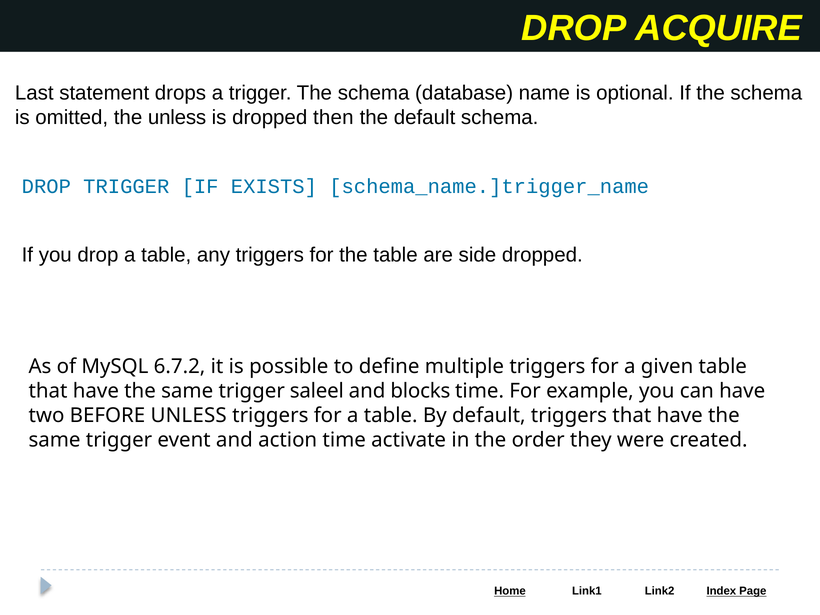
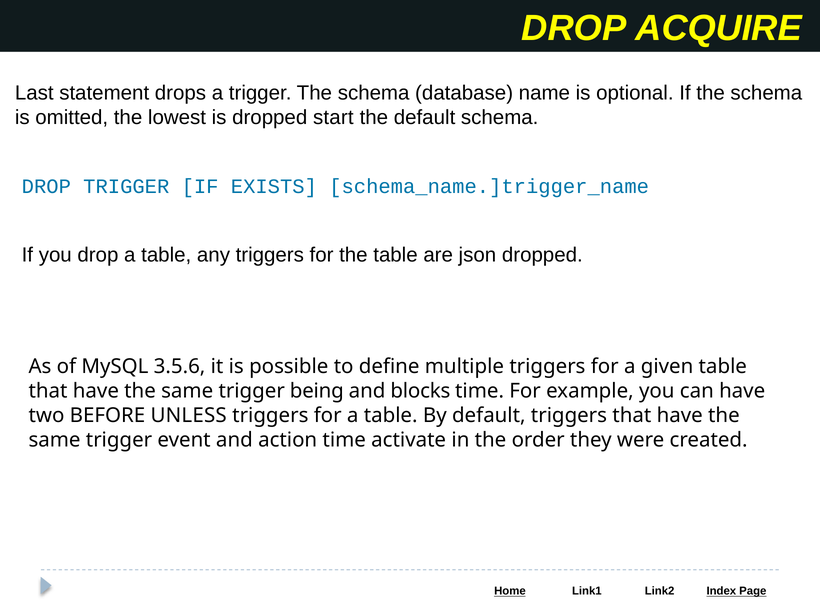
the unless: unless -> lowest (177, 117)
then: then -> start (333, 117)
side: side -> json (477, 255)
6.7.2: 6.7.2 -> 3.5.6 (180, 366)
saleel: saleel -> being (317, 391)
